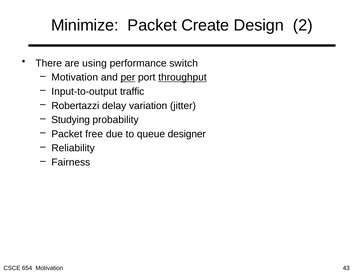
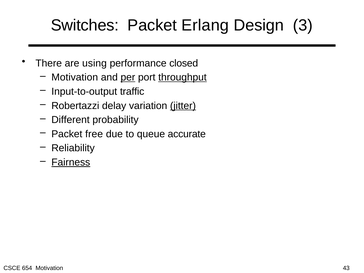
Minimize: Minimize -> Switches (85, 25)
Create: Create -> Erlang (205, 25)
2: 2 -> 3 (303, 25)
switch: switch -> closed (184, 63)
jitter underline: none -> present (183, 106)
Studying: Studying -> Different (71, 120)
designer: designer -> accurate (187, 134)
Fairness underline: none -> present (71, 162)
